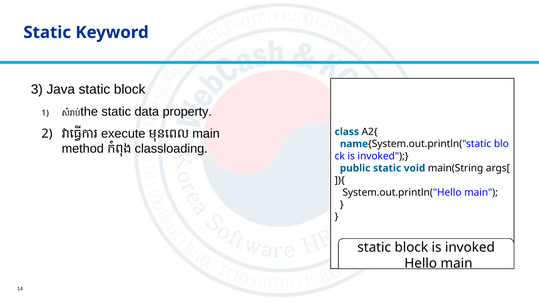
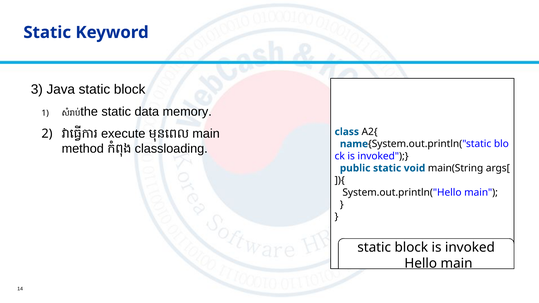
property: property -> memory (187, 112)
